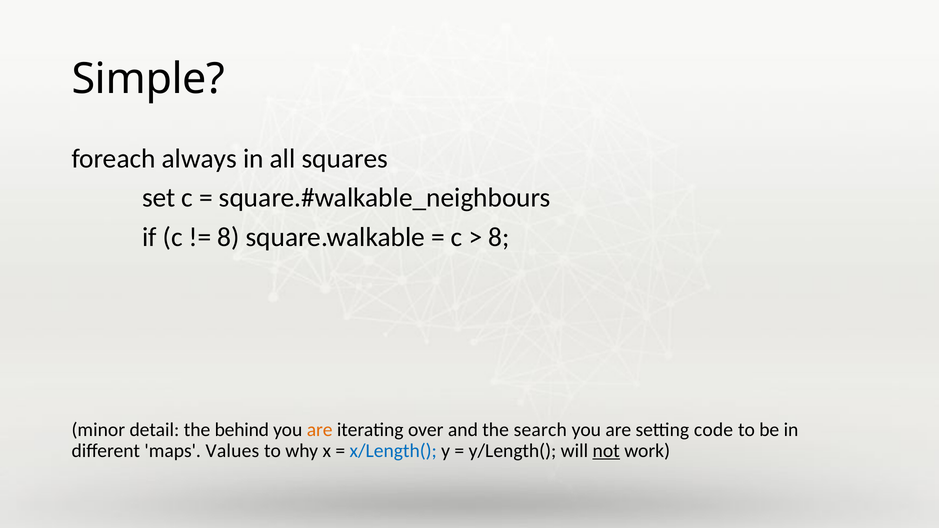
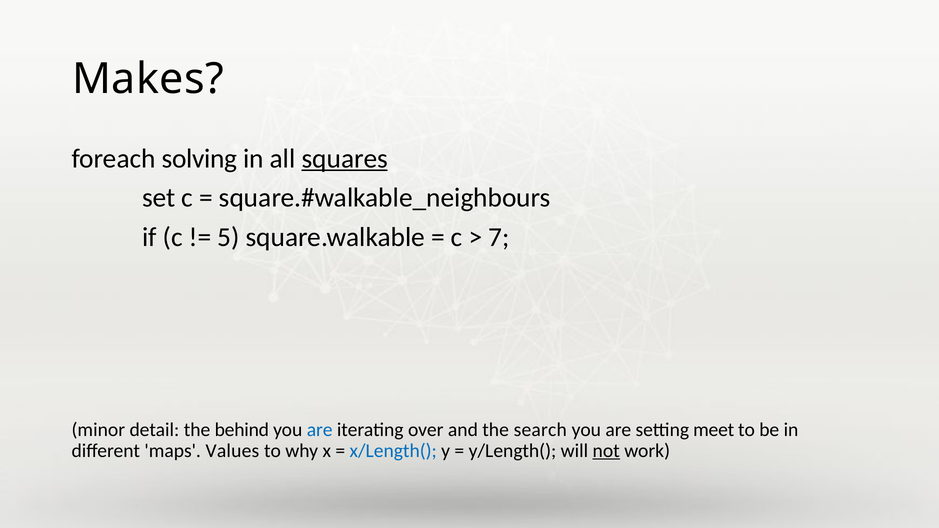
Simple: Simple -> Makes (148, 79)
always: always -> solving (199, 159)
squares underline: none -> present (345, 159)
8: 8 -> 5 (229, 237)
8: 8 -> 7 (499, 237)
are colour: orange -> blue (320, 430)
code: code -> meet (714, 430)
